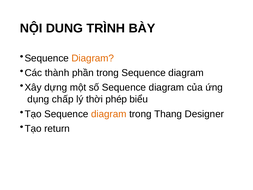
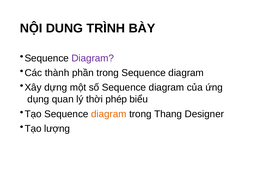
Diagram colour: orange -> purple (93, 58)
chấp: chấp -> quan (63, 99)
return: return -> lượng (57, 128)
